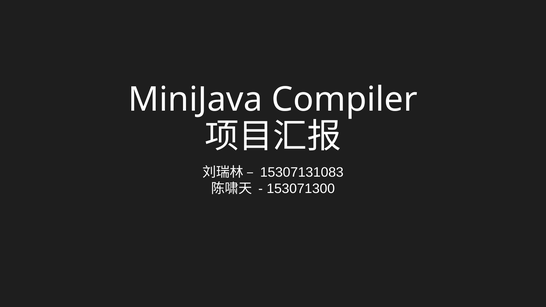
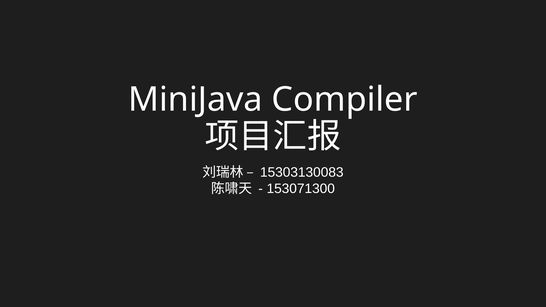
15307131083: 15307131083 -> 15303130083 (302, 172)
